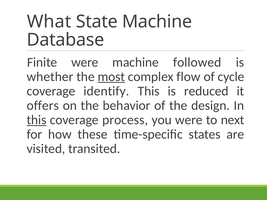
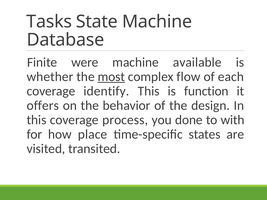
What: What -> Tasks (49, 22)
followed: followed -> available (197, 62)
cycle: cycle -> each (231, 77)
reduced: reduced -> function (206, 91)
this underline: present -> none (37, 120)
you were: were -> done (189, 120)
next: next -> with (233, 120)
these: these -> place (93, 134)
